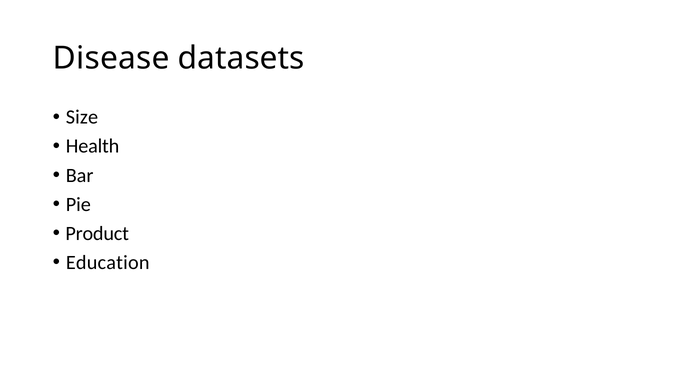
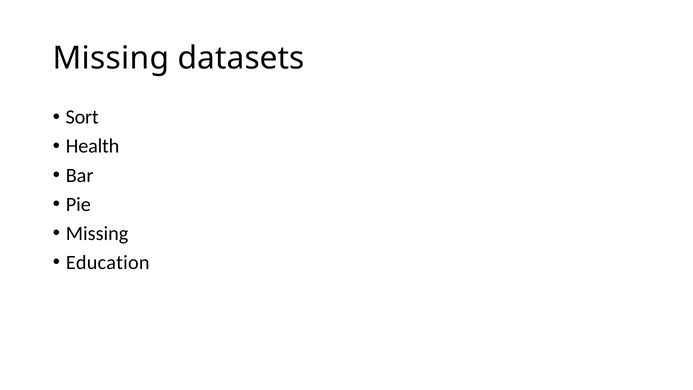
Disease: Disease -> Missing (111, 58)
Size: Size -> Sort (82, 117)
Product: Product -> Missing (97, 233)
